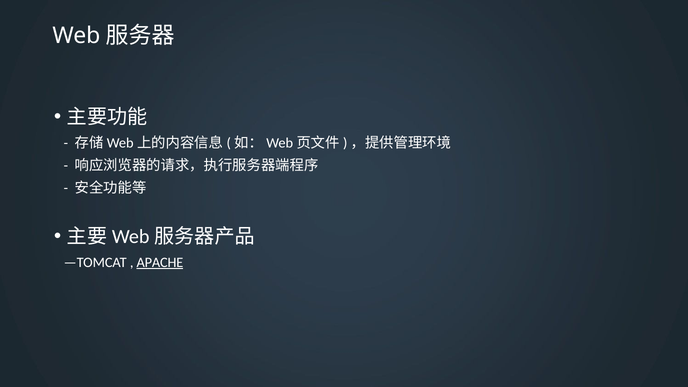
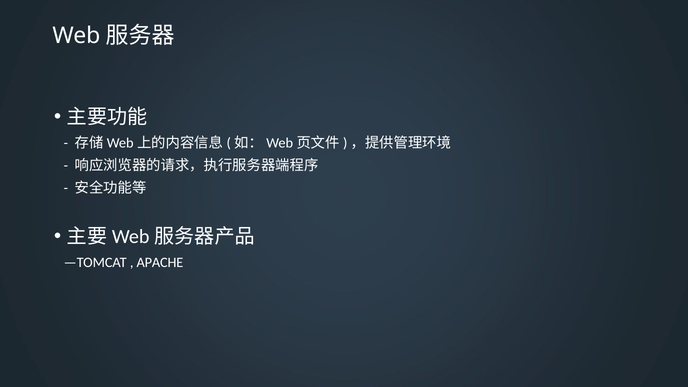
APACHE underline: present -> none (160, 262)
